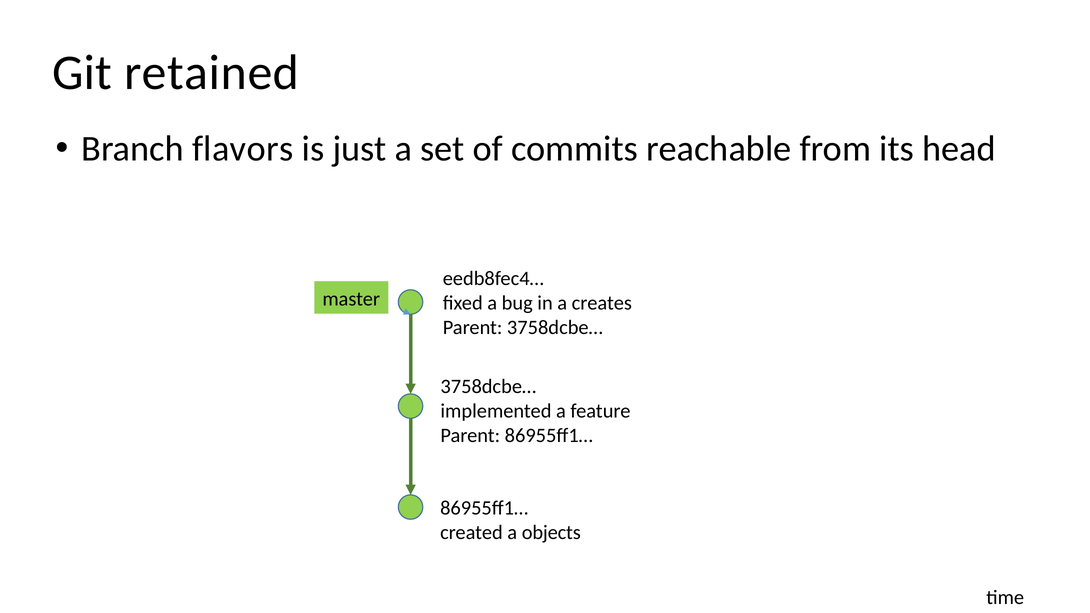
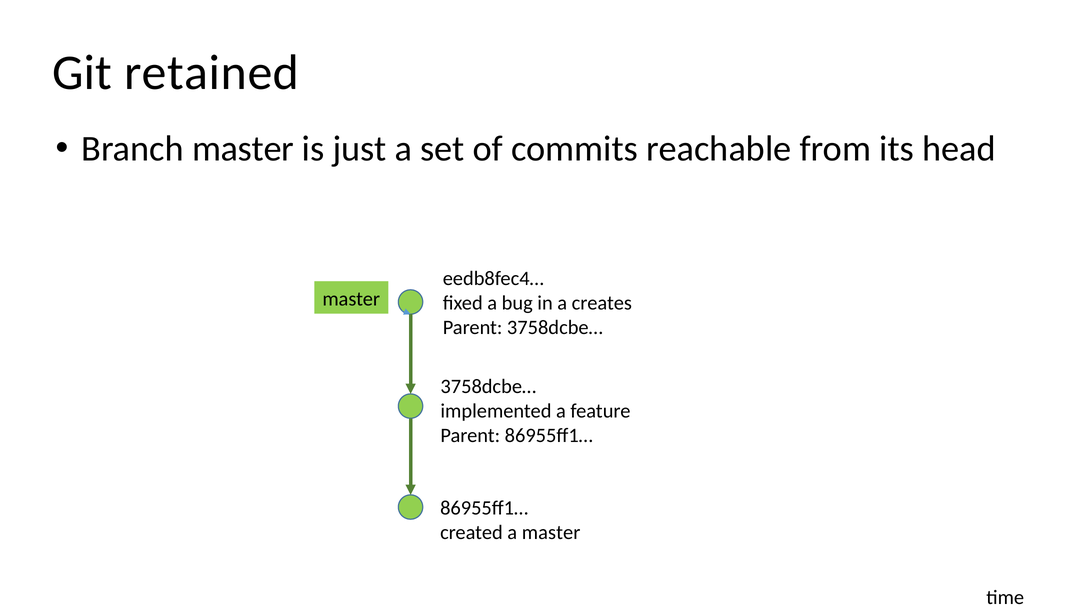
Branch flavors: flavors -> master (243, 149)
a objects: objects -> master (551, 533)
